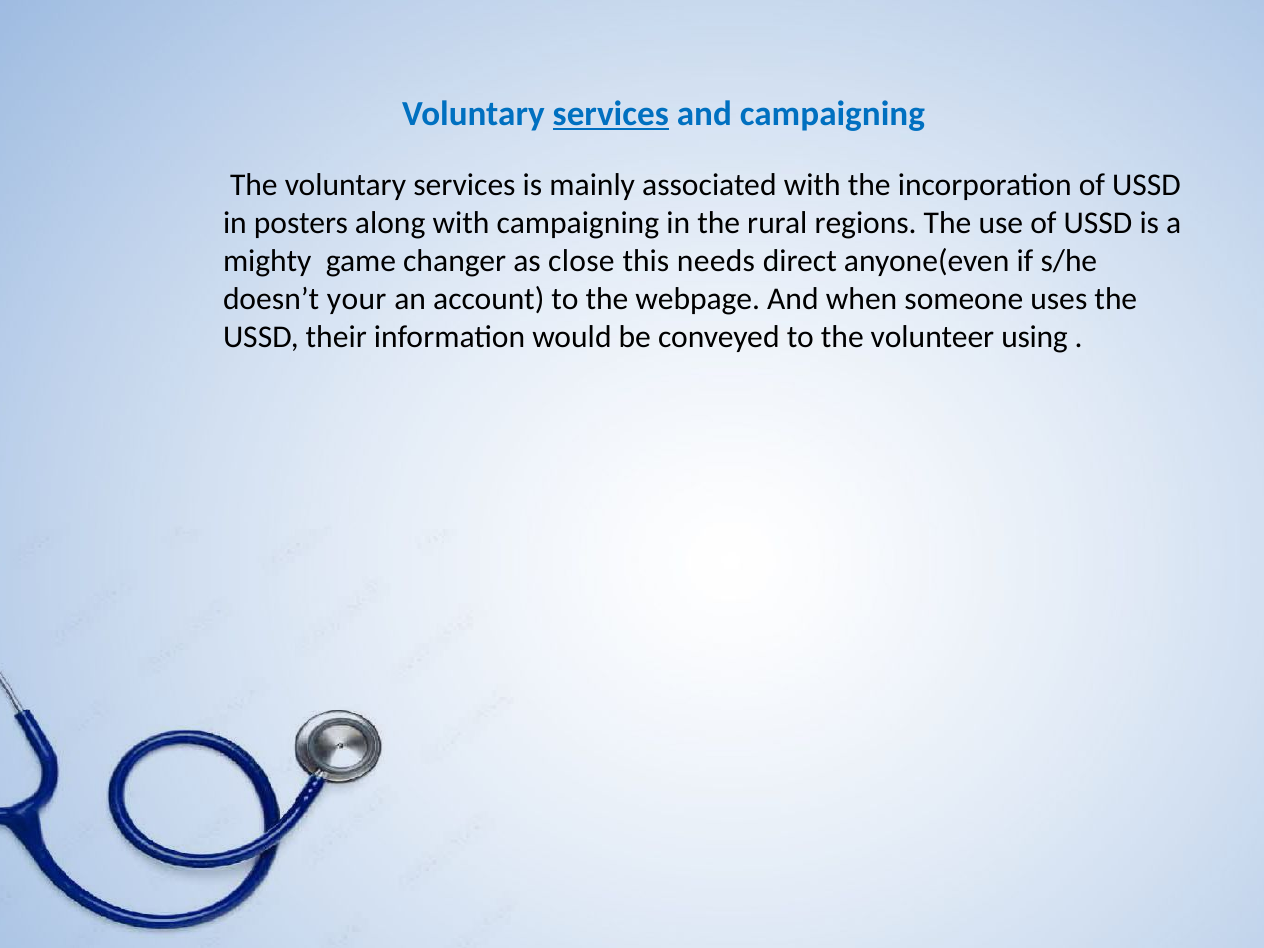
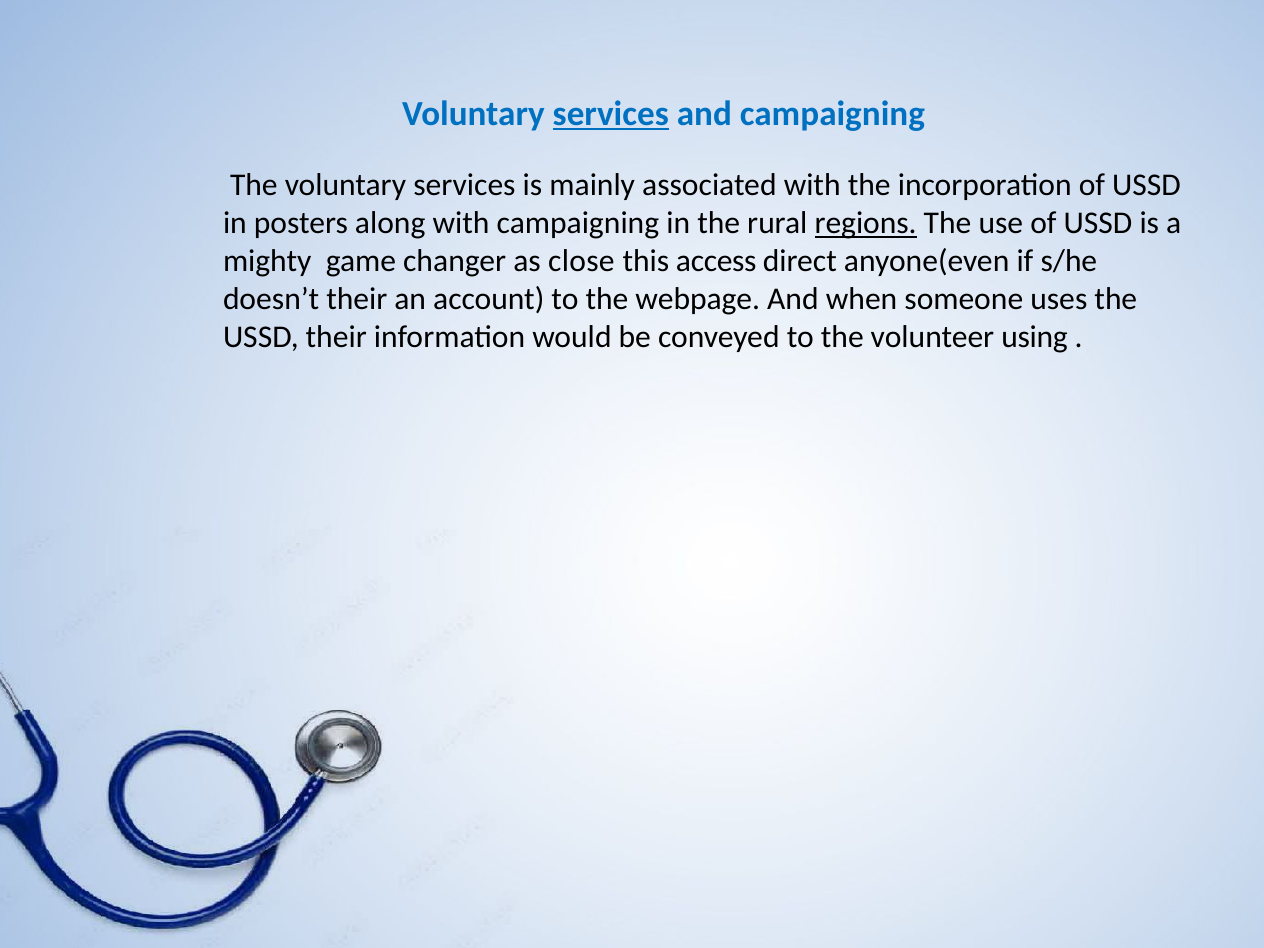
regions underline: none -> present (866, 223)
needs: needs -> access (716, 261)
doesn’t your: your -> their (357, 299)
